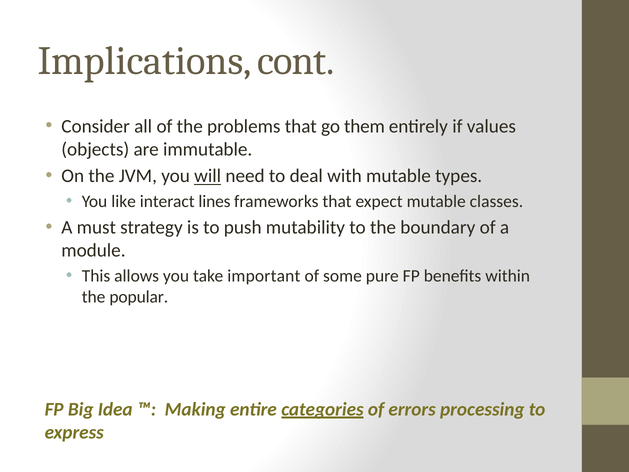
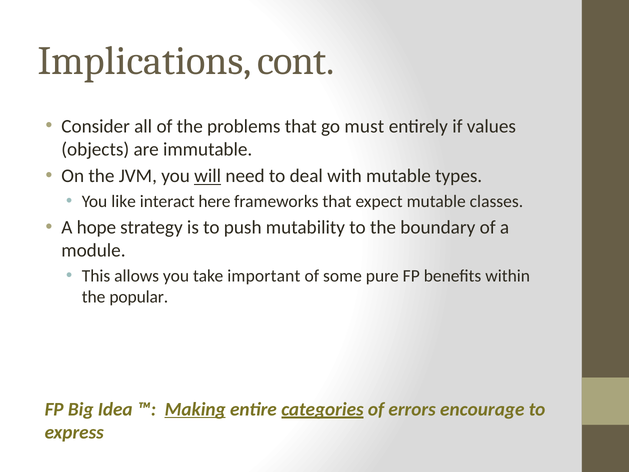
them: them -> must (364, 126)
lines: lines -> here (214, 201)
must: must -> hope (96, 227)
Making underline: none -> present (195, 409)
processing: processing -> encourage (482, 409)
